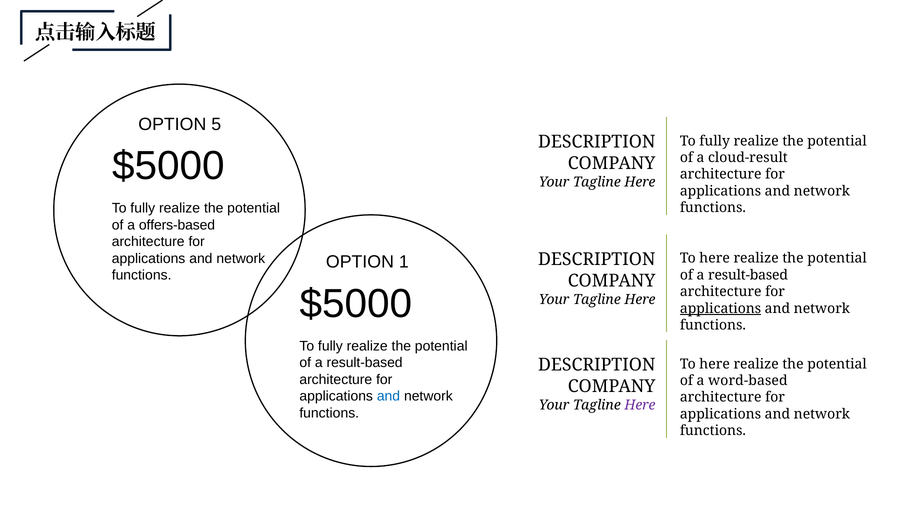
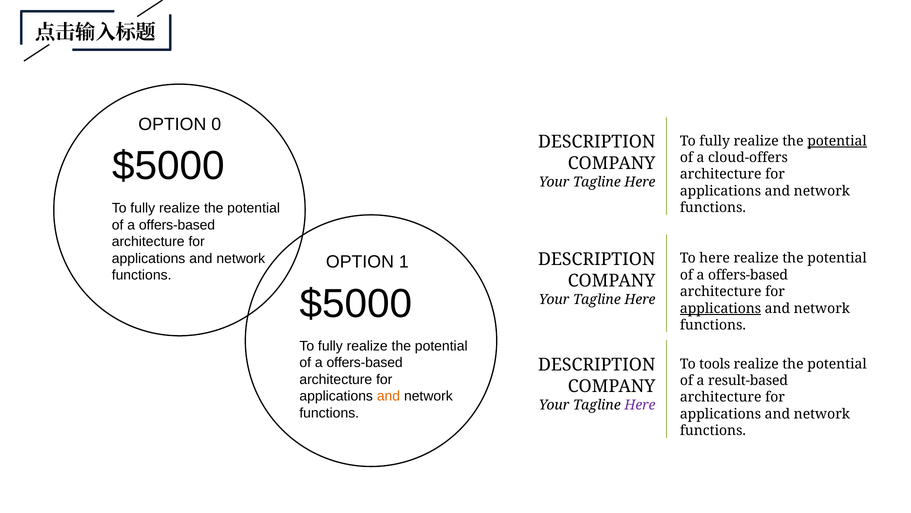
5: 5 -> 0 (216, 124)
potential underline: none -> present (837, 141)
cloud-result: cloud-result -> cloud-offers (748, 157)
result-based: result-based -> offers-based (748, 275)
result-based: result-based -> offers-based (365, 362)
here: here -> tools (715, 364)
word-based: word-based -> result-based (748, 380)
and colour: blue -> orange (388, 396)
